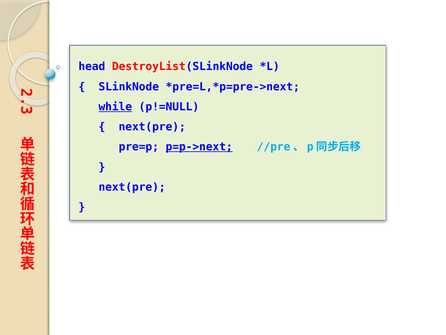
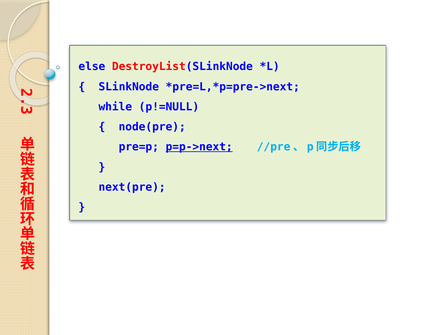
head: head -> else (92, 66)
while underline: present -> none (115, 107)
next(pre: next(pre -> node(pre (152, 127)
